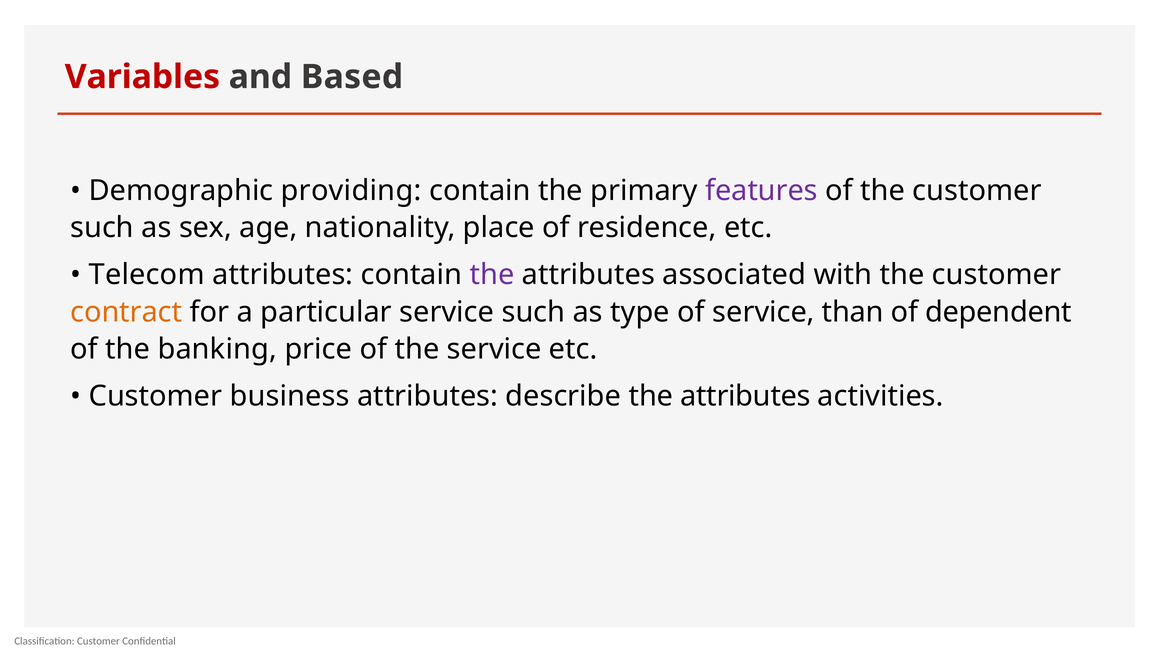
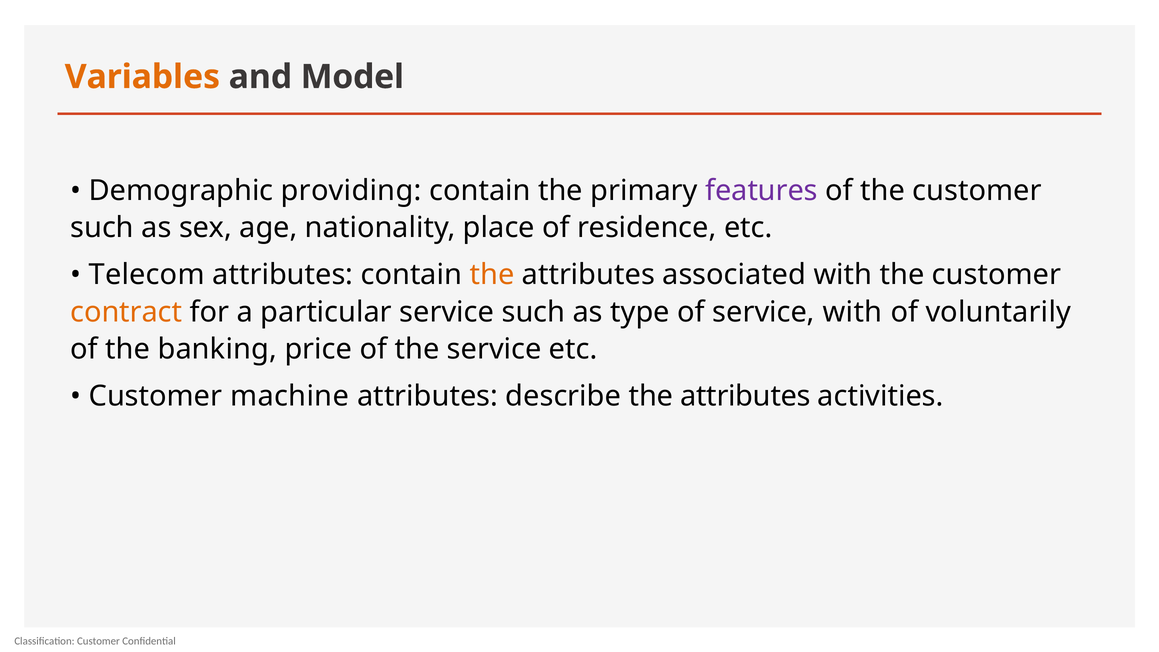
Variables colour: red -> orange (142, 77)
Based: Based -> Model (352, 77)
the colour: purple -> orange (492, 275)
service than: than -> with (853, 312)
dependent: dependent -> voluntarily (998, 312)
business: business -> machine (290, 396)
